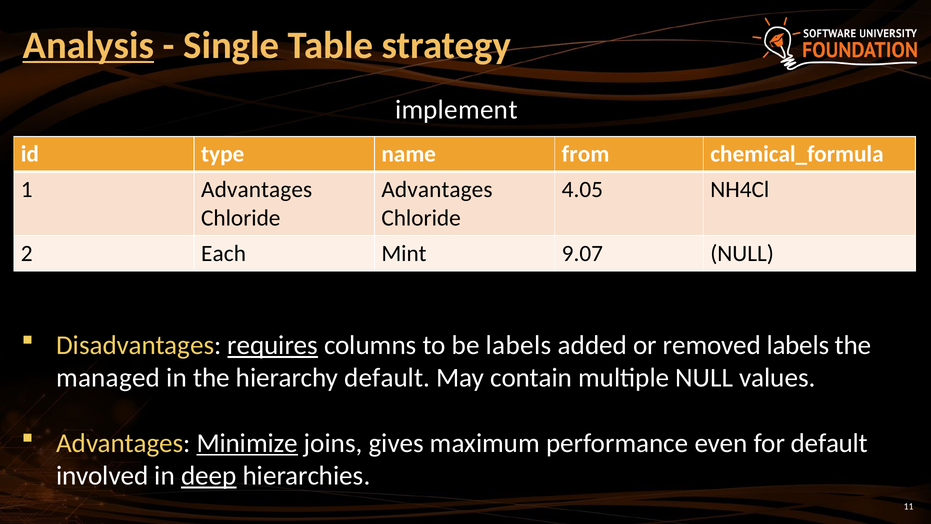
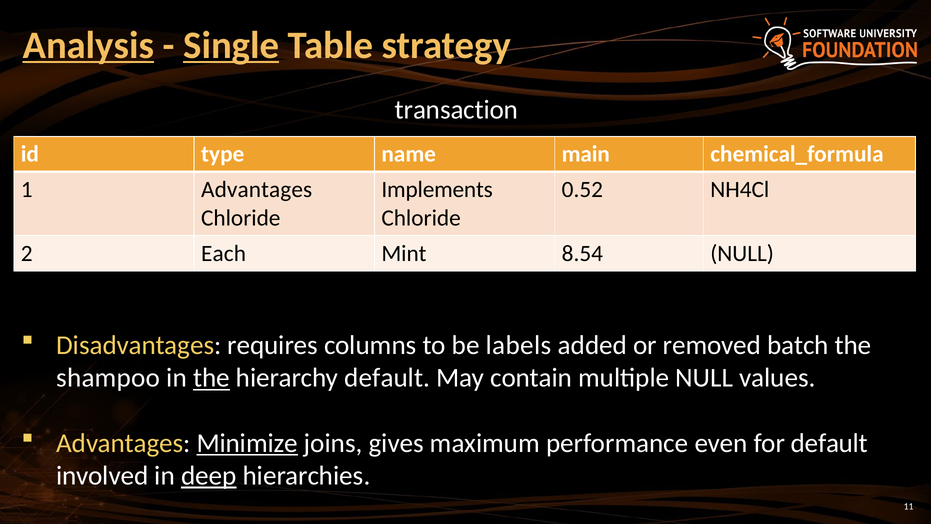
Single underline: none -> present (231, 45)
implement: implement -> transaction (456, 110)
from: from -> main (586, 154)
Advantages: Advantages -> Implements (437, 190)
4.05: 4.05 -> 0.52 (582, 190)
9.07: 9.07 -> 8.54 (582, 253)
requires underline: present -> none (273, 345)
removed labels: labels -> batch (798, 345)
managed: managed -> shampoo (108, 378)
the underline: none -> present (211, 378)
